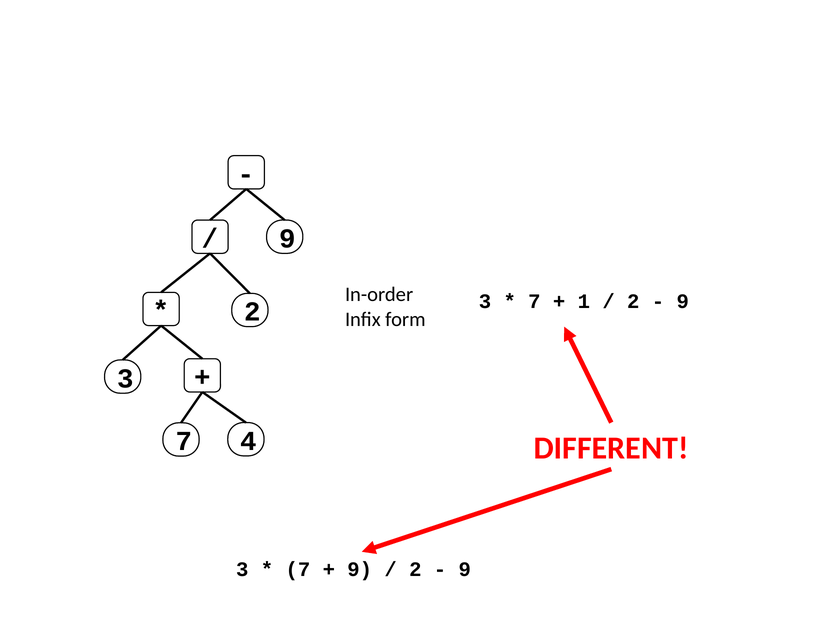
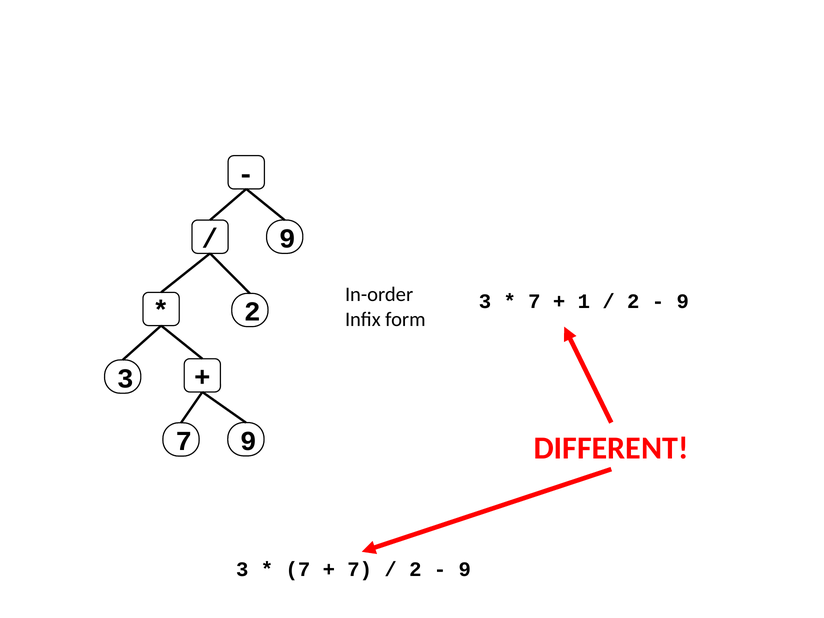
7 4: 4 -> 9 (249, 441)
9: 9 -> 7 (360, 570)
